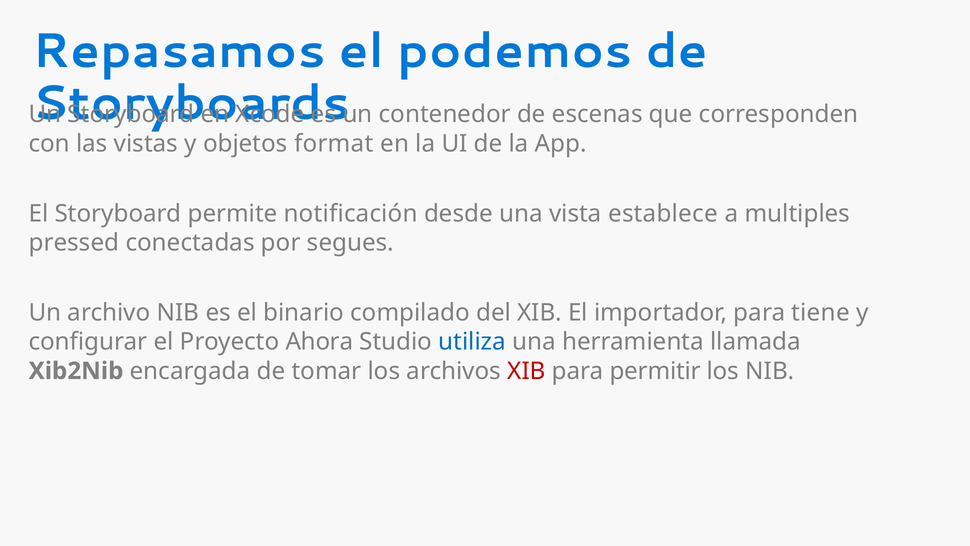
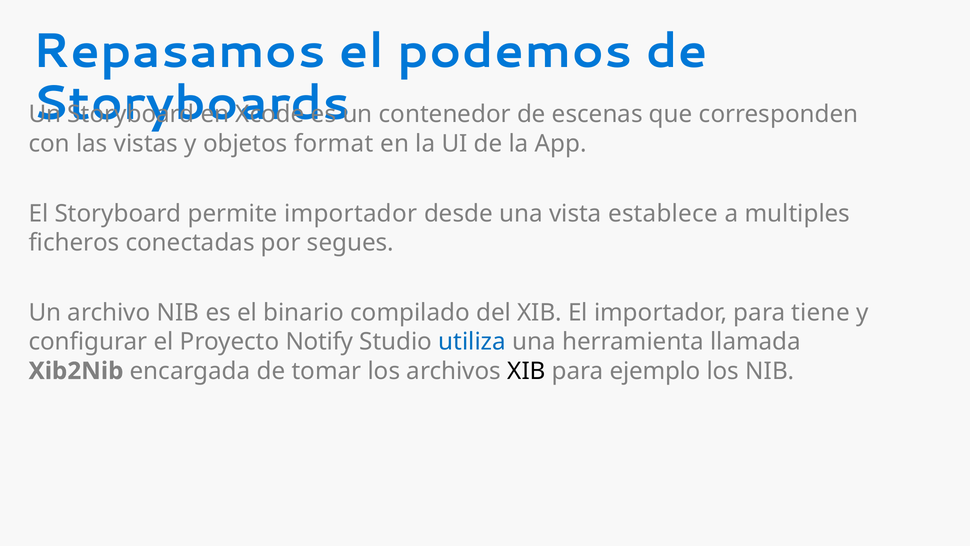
permite notificación: notificación -> importador (351, 213)
pressed: pressed -> ficheros (74, 243)
Ahora: Ahora -> Notify (319, 342)
XIB colour: red -> black (527, 371)
permitir: permitir -> ejemplo (655, 371)
